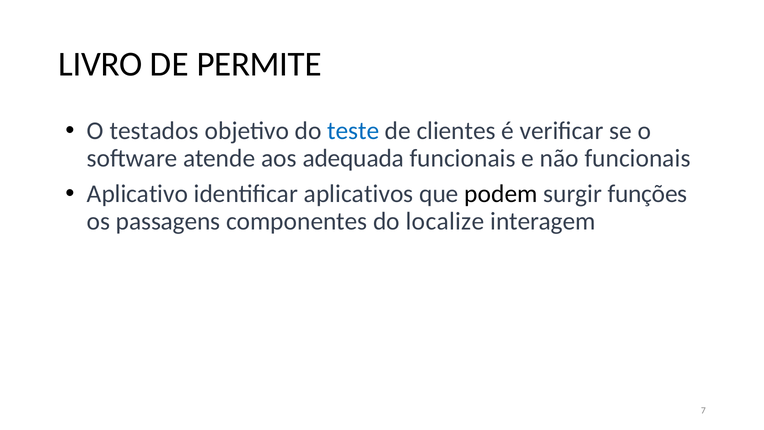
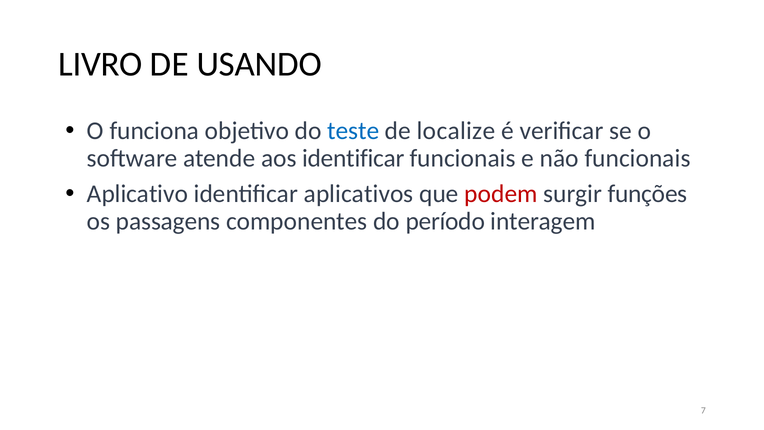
PERMITE: PERMITE -> USANDO (259, 64)
testados: testados -> funciona (154, 131)
clientes: clientes -> localize (456, 131)
aos adequada: adequada -> identificar (353, 158)
podem colour: black -> red (501, 194)
localize: localize -> período (445, 221)
